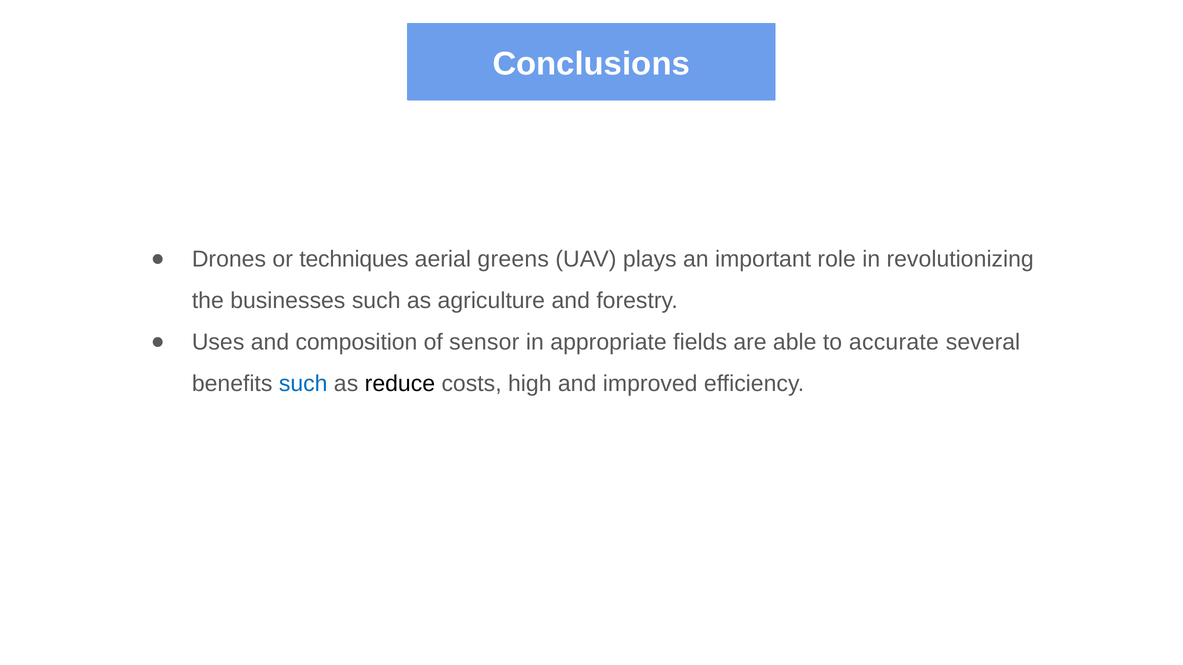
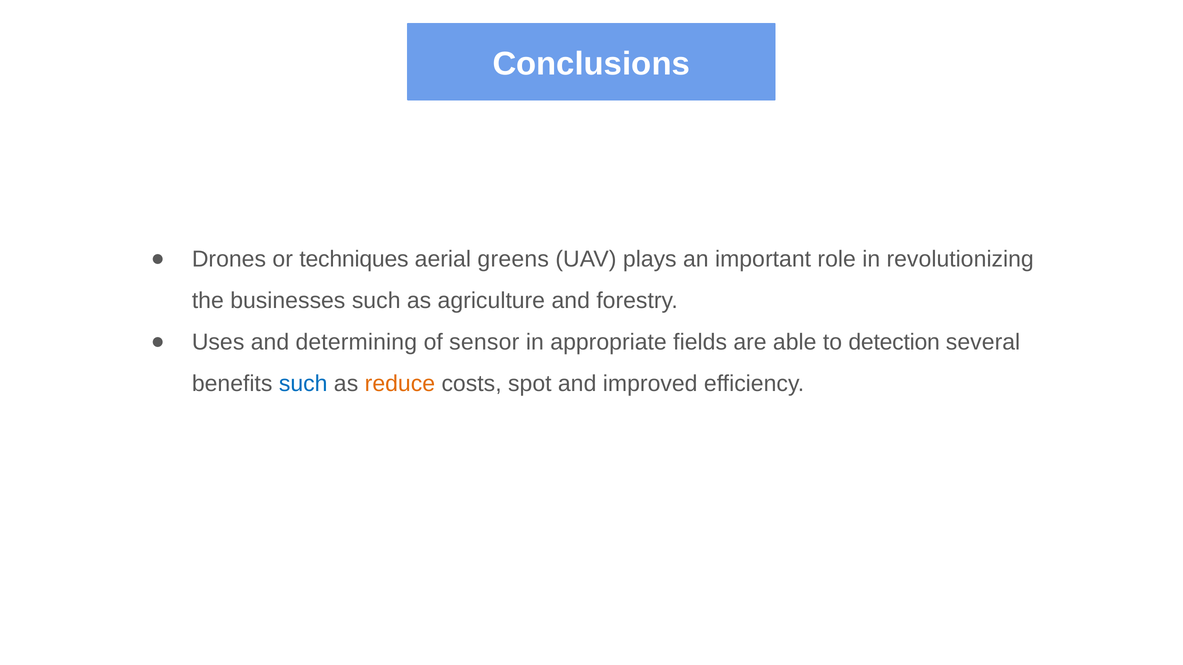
composition: composition -> determining (356, 342)
accurate: accurate -> detection (894, 342)
reduce colour: black -> orange (400, 384)
high: high -> spot (530, 384)
